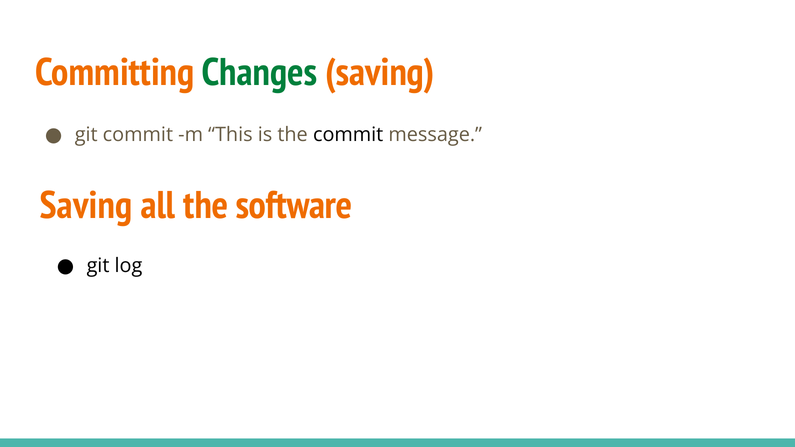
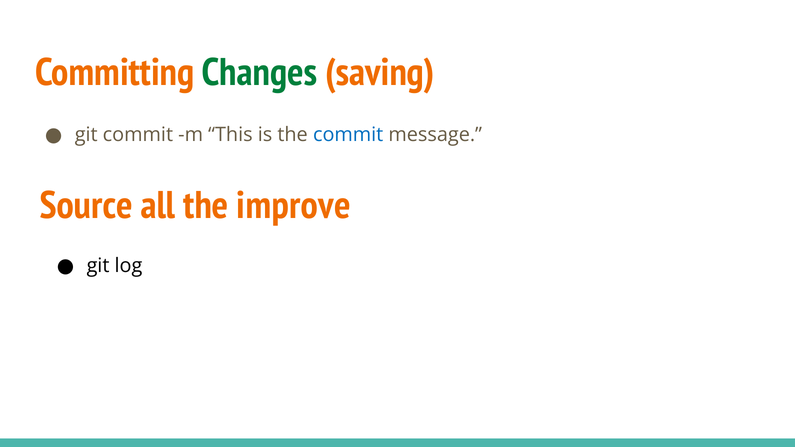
commit colour: black -> blue (348, 135)
Saving: Saving -> Source (86, 205)
software: software -> improve (294, 205)
